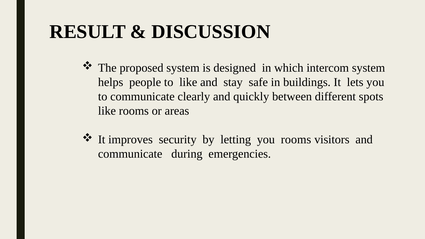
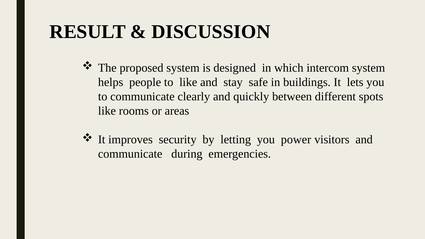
you rooms: rooms -> power (296, 140)
